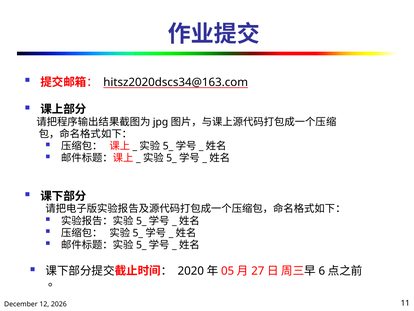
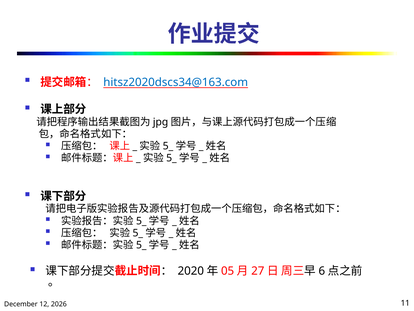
hitsz2020dscs34@163.com colour: black -> blue (176, 82)
